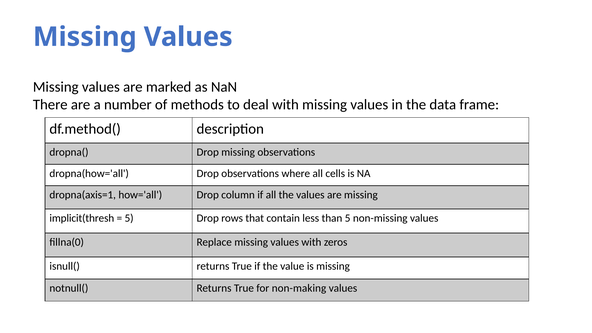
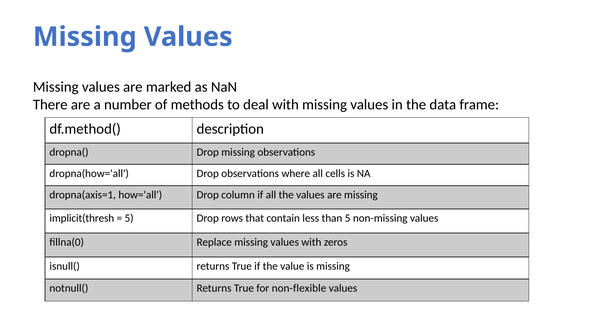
non-making: non-making -> non-flexible (299, 288)
